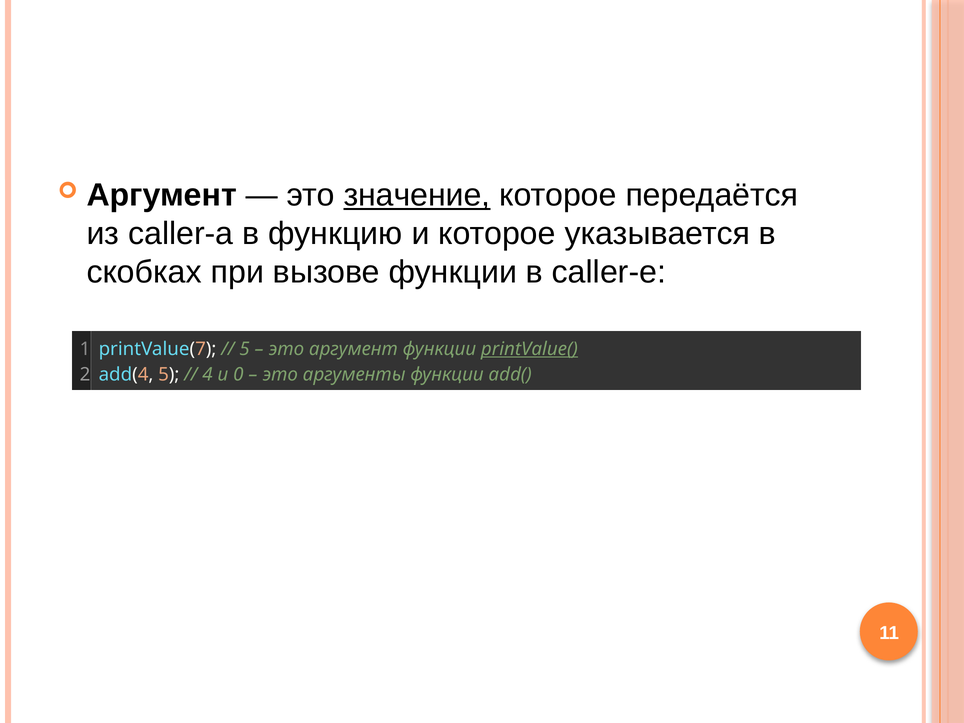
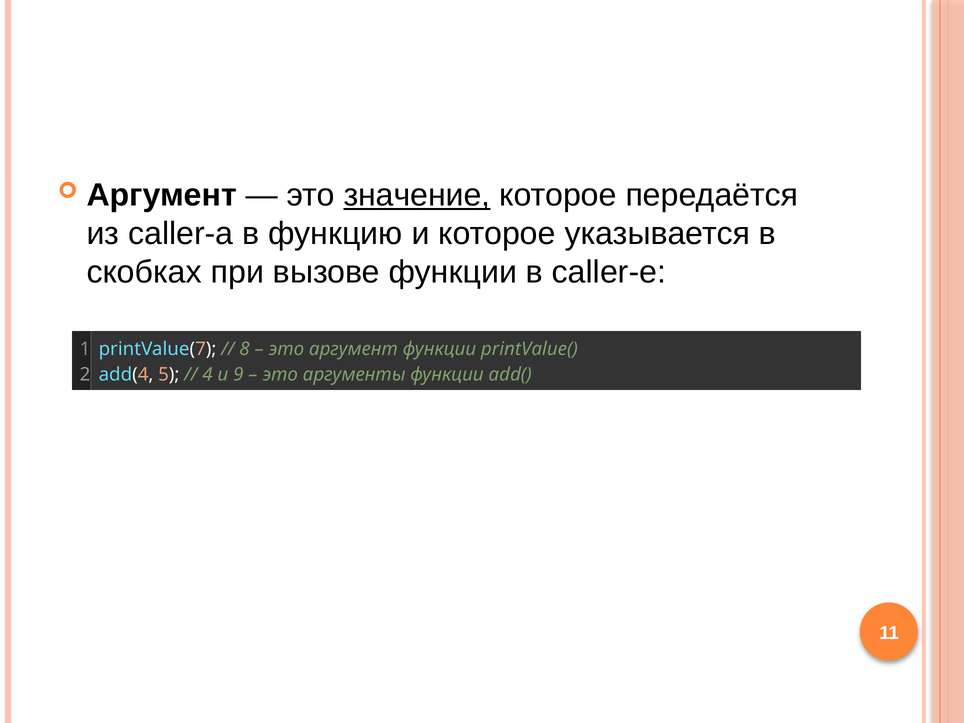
5: 5 -> 8 (244, 349)
printValue( underline: present -> none (529, 349)
0: 0 -> 9 (238, 374)
